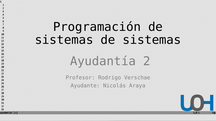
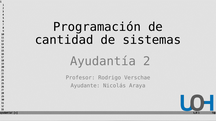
sistemas: sistemas -> cantidad (64, 40)
